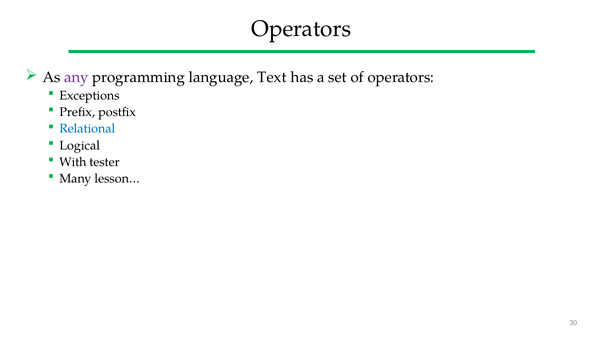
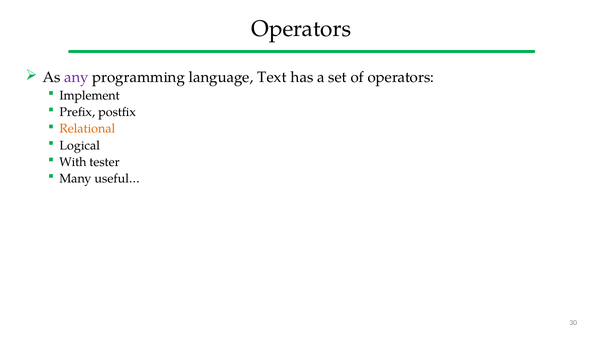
Exceptions: Exceptions -> Implement (90, 95)
Relational colour: blue -> orange (87, 129)
lesson…: lesson… -> useful… (117, 179)
